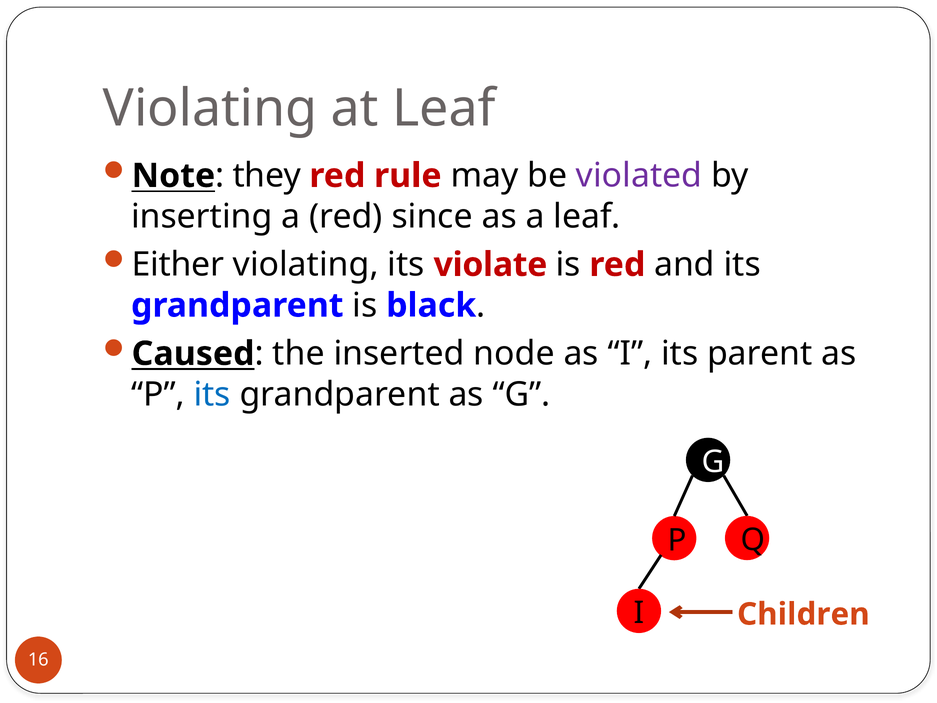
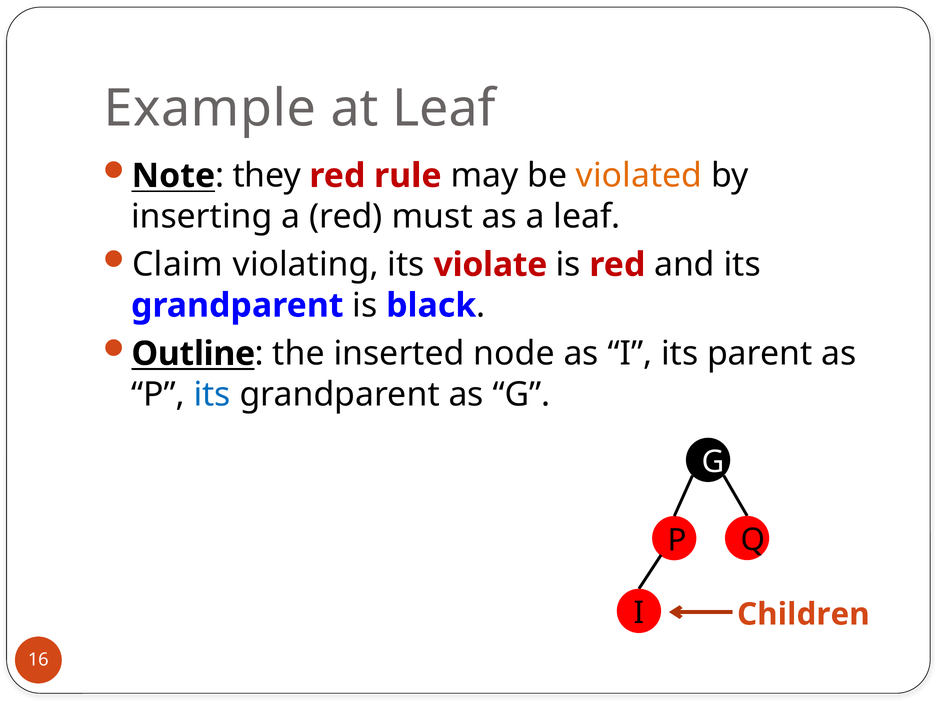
Violating: Violating -> Example (210, 108)
violated colour: purple -> orange (639, 176)
since: since -> must (432, 216)
Either: Either -> Claim (178, 265)
Caused: Caused -> Outline (193, 354)
